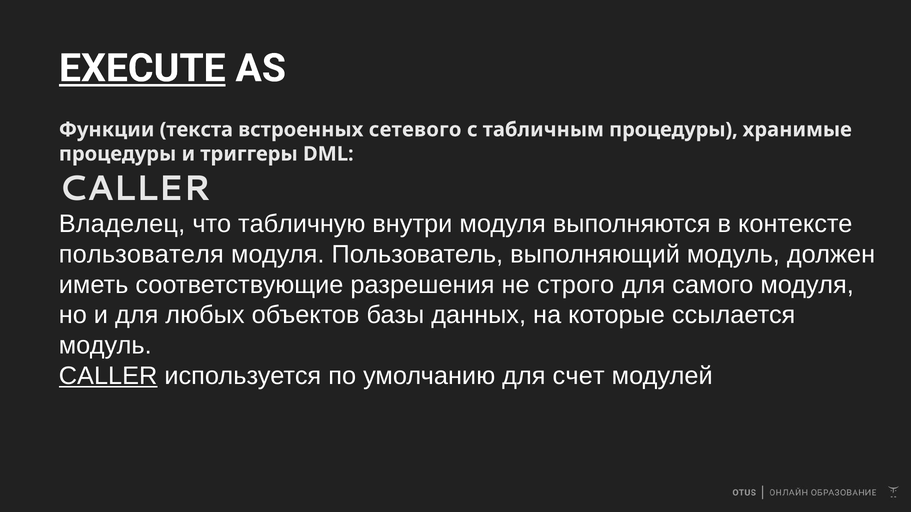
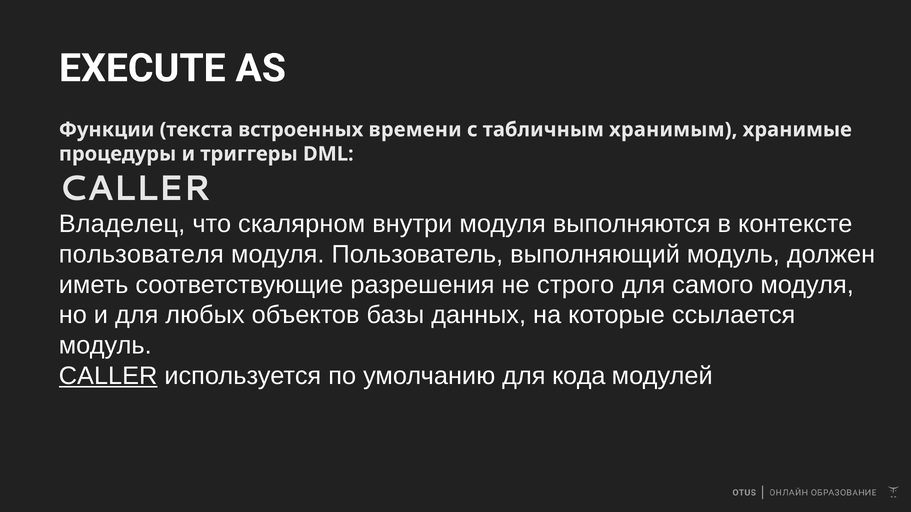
EXECUTE underline: present -> none (142, 68)
сетевого: сетевого -> времени (415, 130)
табличным процедуры: процедуры -> хранимым (673, 130)
табличную: табличную -> скалярном (302, 224)
счет: счет -> кода (579, 376)
